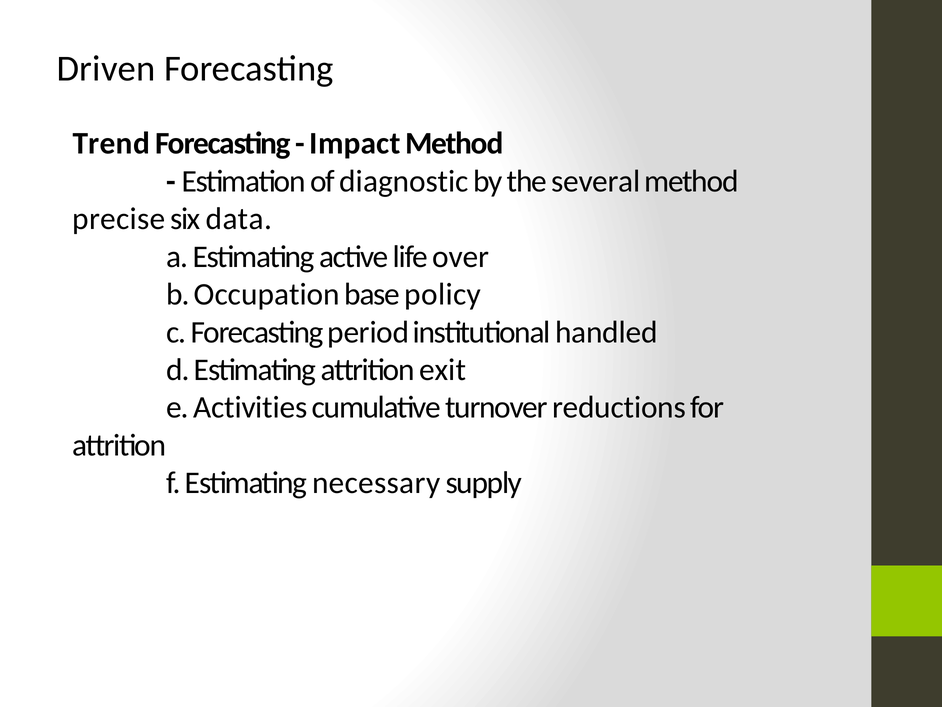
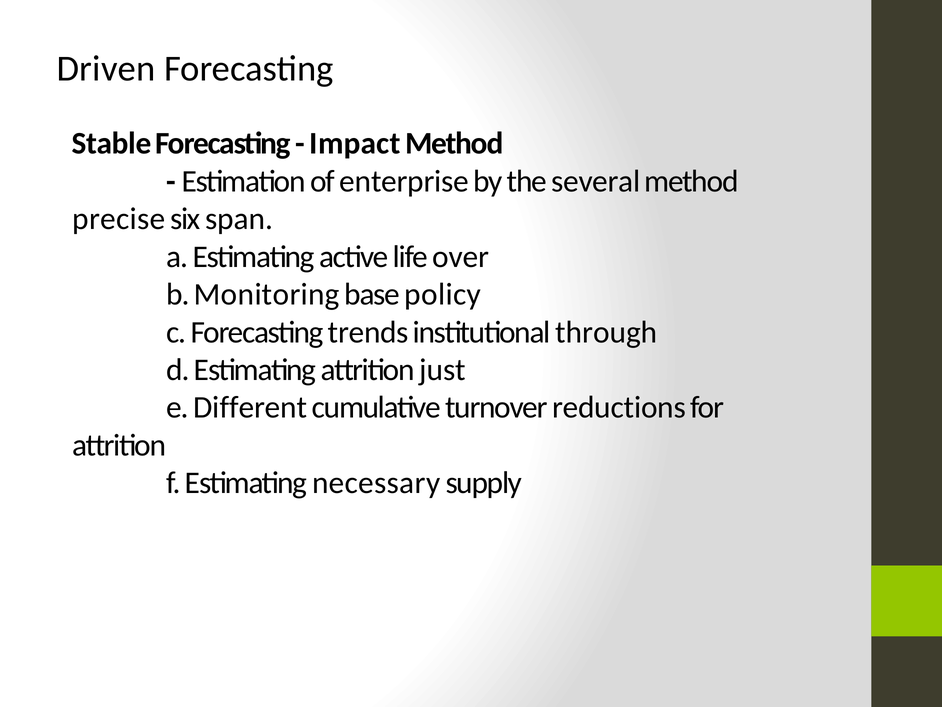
Trend: Trend -> Stable (112, 144)
diagnostic: diagnostic -> enterprise (404, 181)
data: data -> span (239, 219)
Occupation: Occupation -> Monitoring (267, 294)
period: period -> trends (368, 332)
handled: handled -> through (606, 332)
exit: exit -> just (443, 370)
Activities: Activities -> Different (250, 407)
